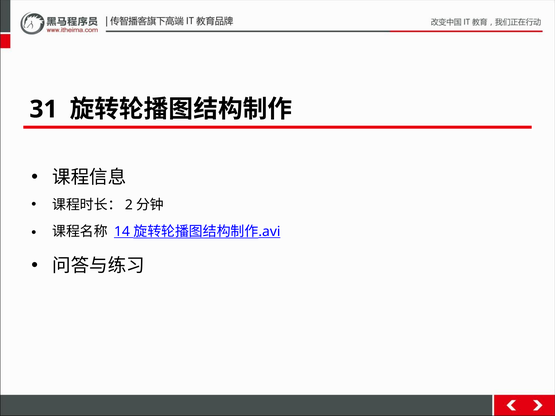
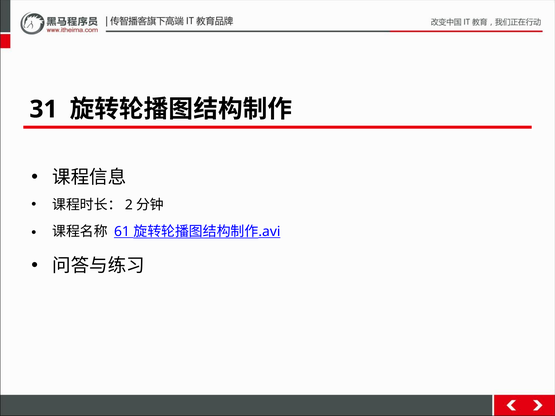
14: 14 -> 61 (122, 232)
